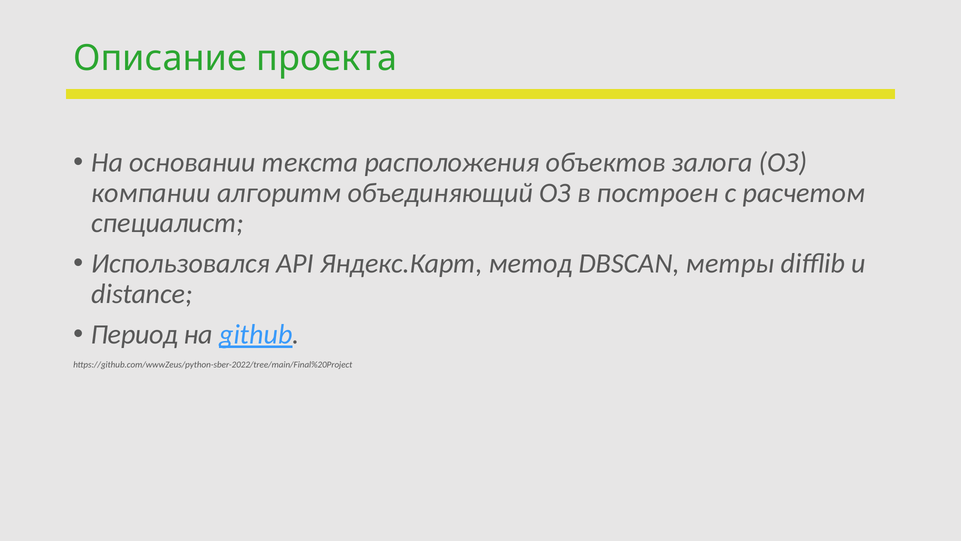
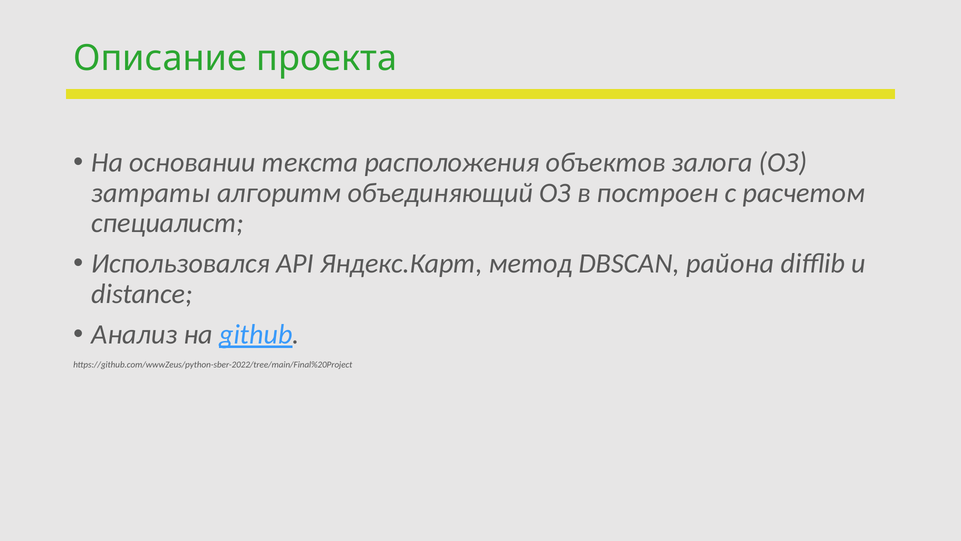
компании: компании -> затраты (151, 193)
метры: метры -> района (730, 263)
Период: Период -> Анализ (134, 334)
